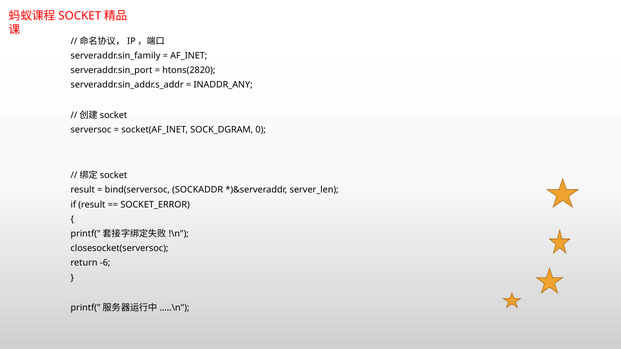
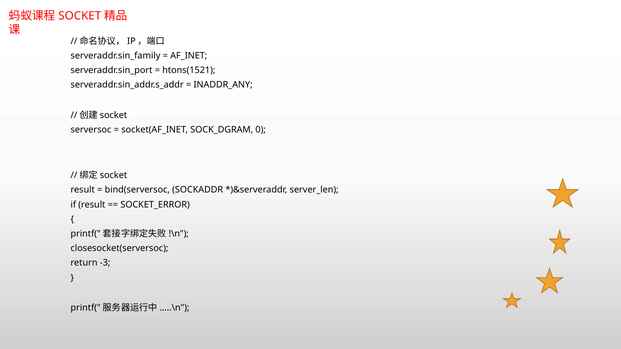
htons(2820: htons(2820 -> htons(1521 (189, 70)
-6: -6 -> -3 (105, 263)
